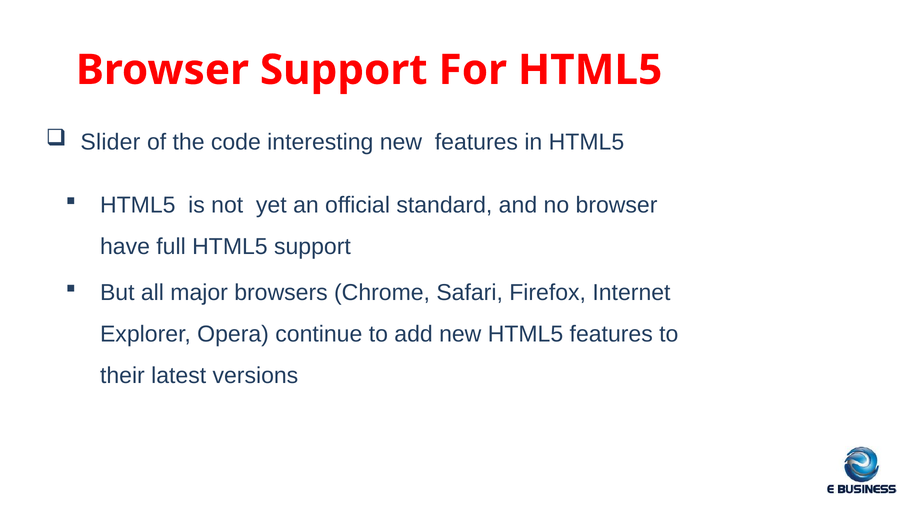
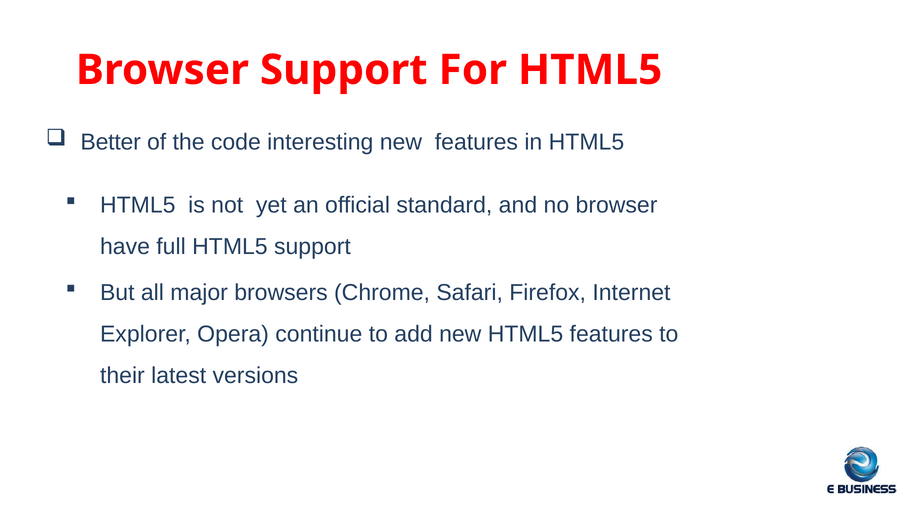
Slider: Slider -> Better (111, 142)
